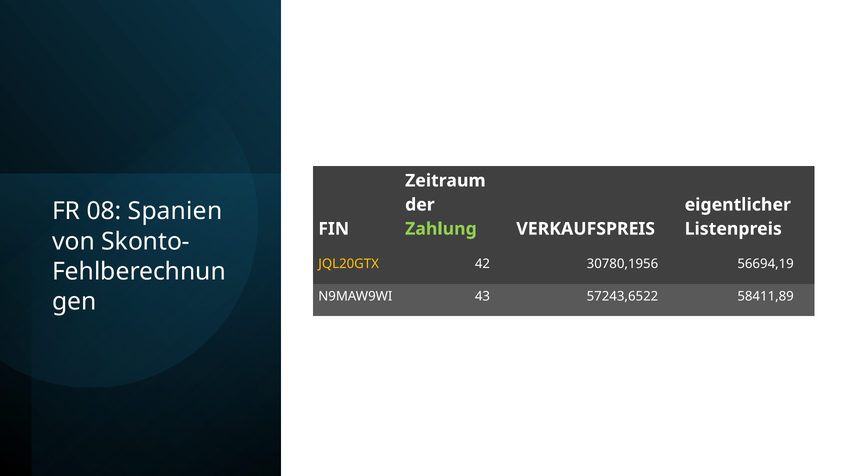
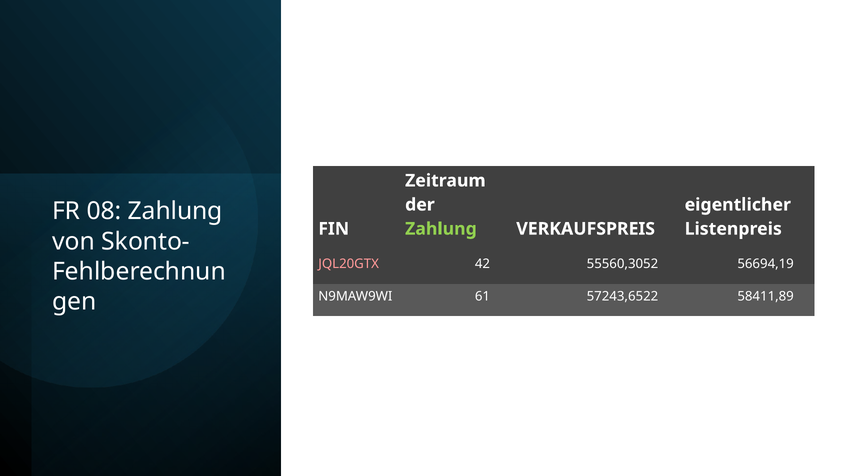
08 Spanien: Spanien -> Zahlung (175, 211)
JQL20GTX colour: yellow -> pink (349, 264)
30780,1956: 30780,1956 -> 55560,3052 (622, 264)
43: 43 -> 61 (482, 296)
